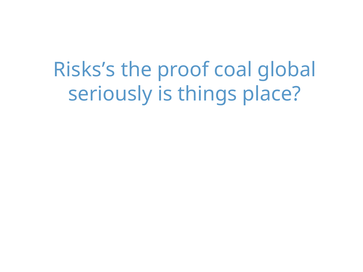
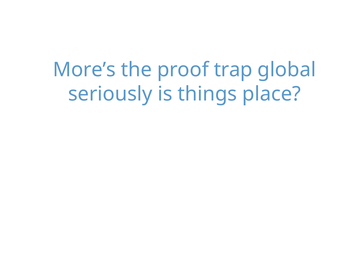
Risks’s: Risks’s -> More’s (84, 70)
coal: coal -> trap (233, 70)
